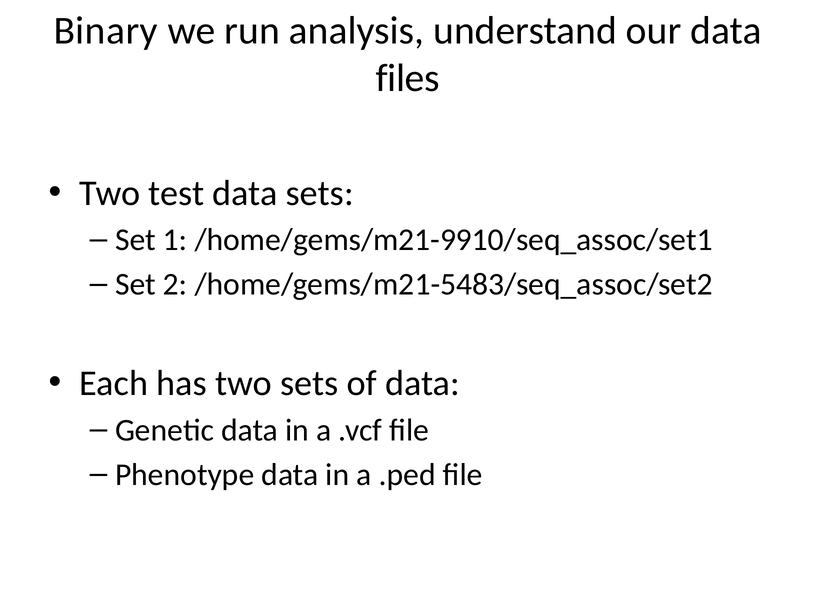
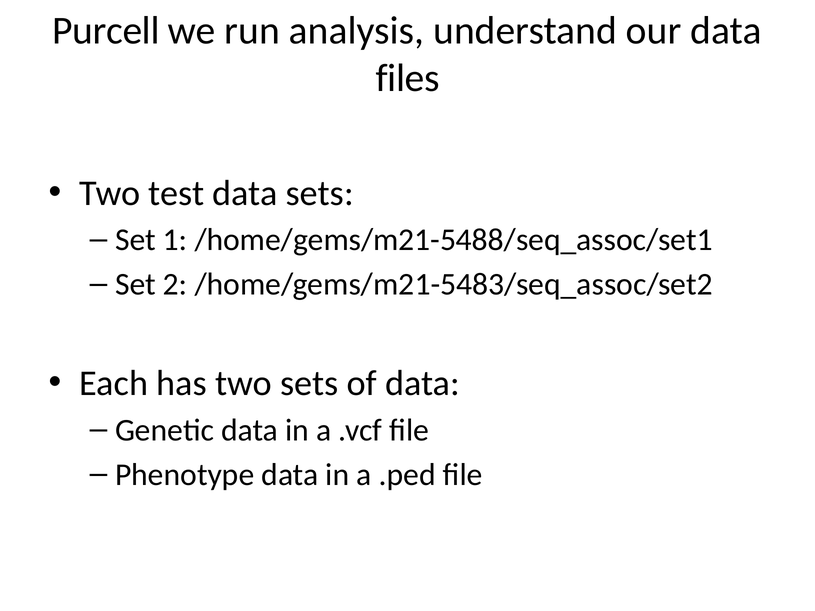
Binary: Binary -> Purcell (106, 31)
/home/gems/m21-9910/seq_assoc/set1: /home/gems/m21-9910/seq_assoc/set1 -> /home/gems/m21-5488/seq_assoc/set1 (454, 240)
